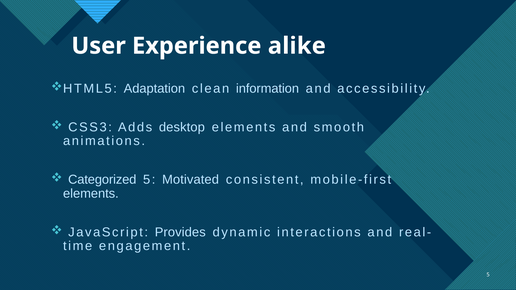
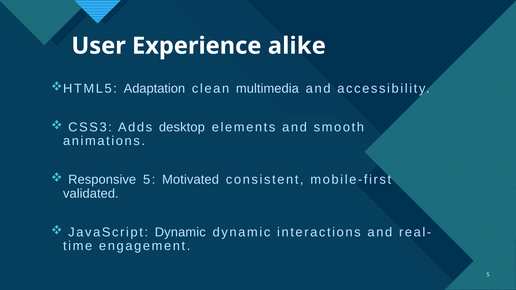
information: information -> multimedia (267, 89)
Categorized: Categorized -> Responsive (102, 180)
elements: elements -> validated (91, 194)
JavaScript Provides: Provides -> Dynamic (180, 232)
